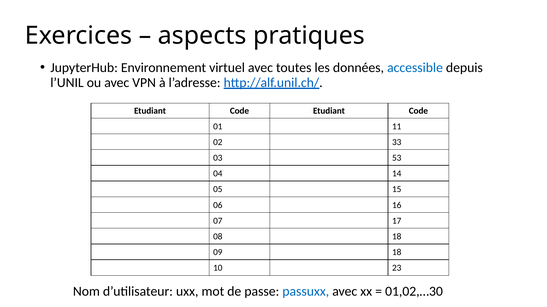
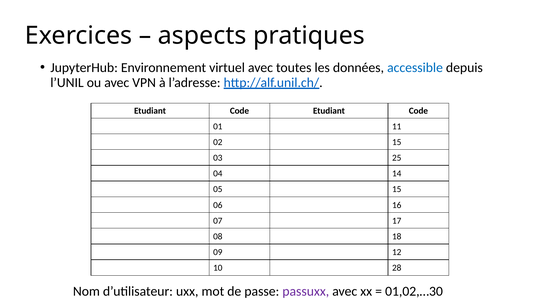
02 33: 33 -> 15 (397, 142)
53: 53 -> 25 (397, 158)
09 18: 18 -> 12 (397, 253)
23: 23 -> 28 (397, 269)
passuxx colour: blue -> purple (306, 292)
